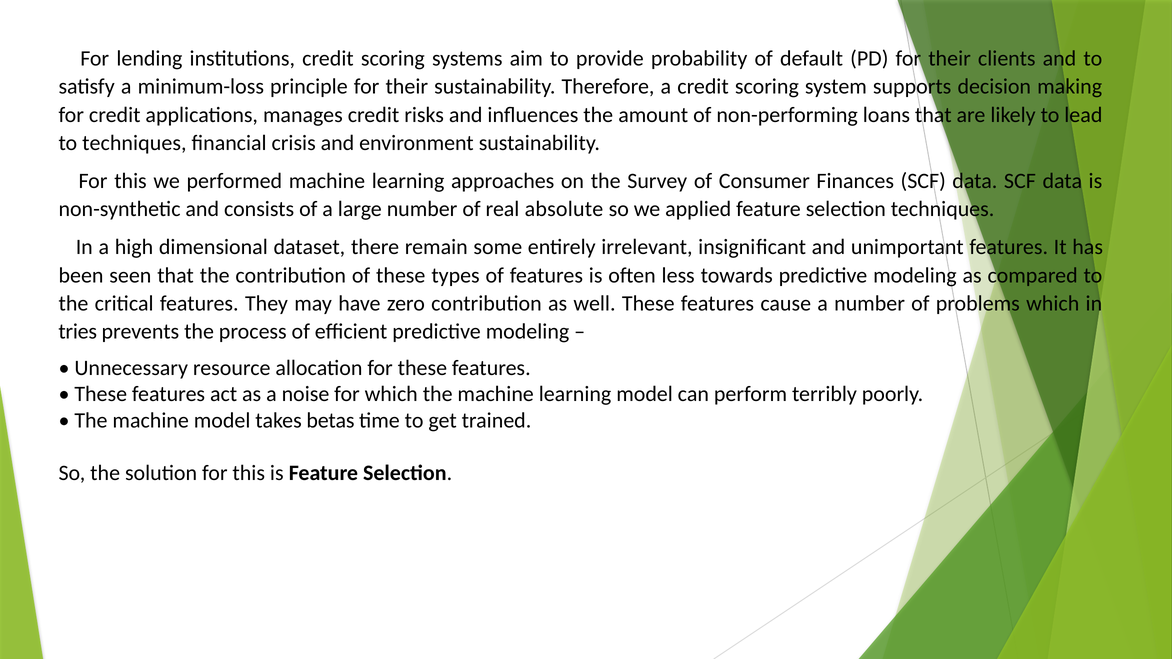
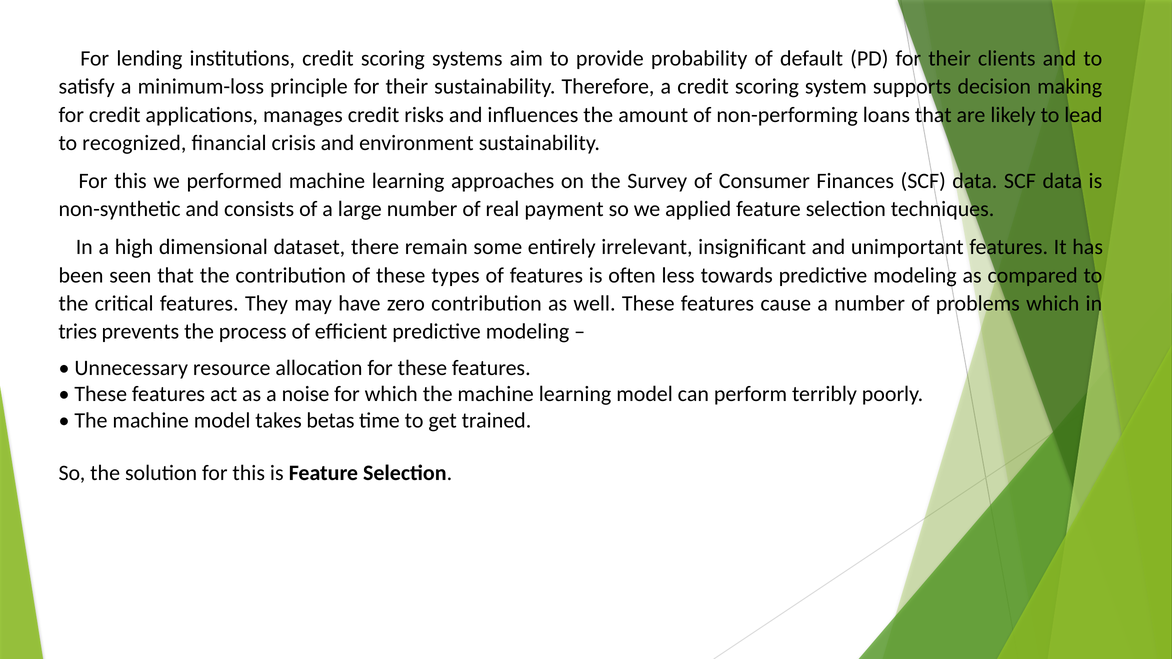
to techniques: techniques -> recognized (134, 143)
absolute: absolute -> payment (564, 209)
